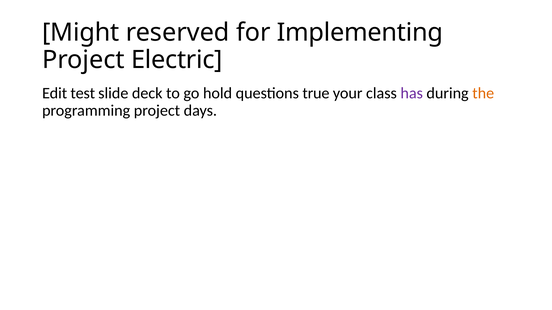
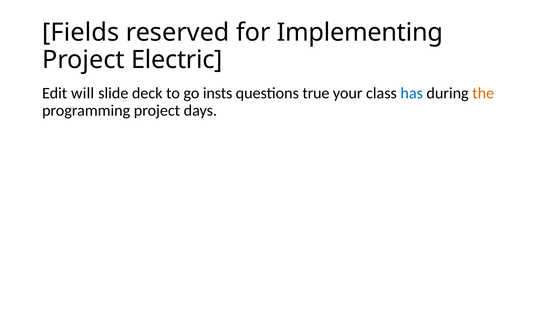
Might: Might -> Fields (81, 33)
test: test -> will (83, 93)
hold: hold -> insts (218, 93)
has colour: purple -> blue (412, 93)
